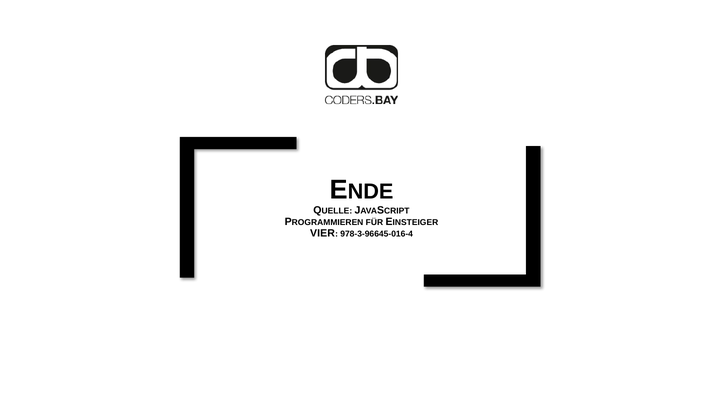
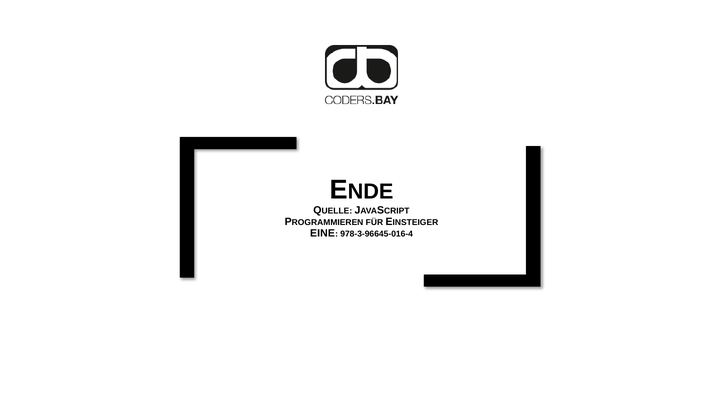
VIER: VIER -> EINE (323, 233)
